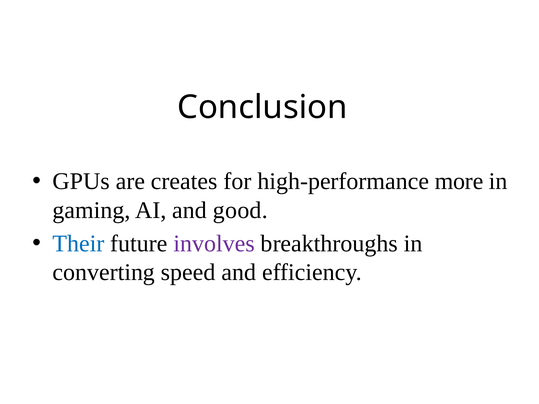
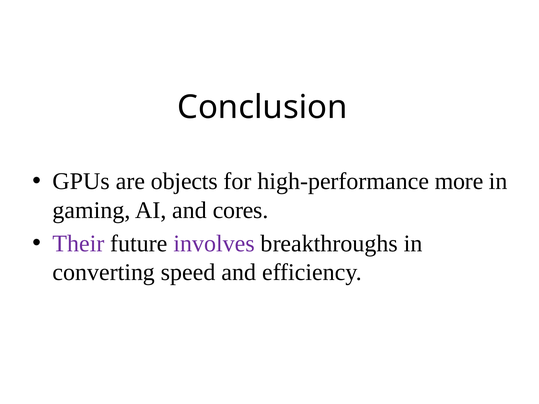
creates: creates -> objects (184, 182)
good: good -> cores (241, 210)
Their colour: blue -> purple (78, 244)
